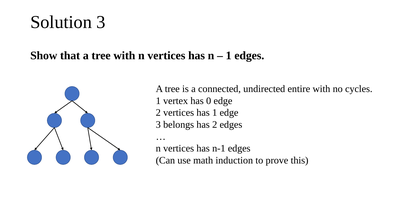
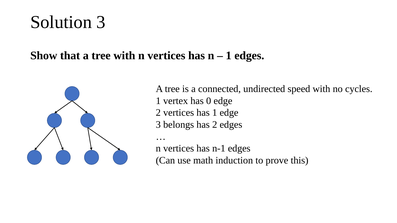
entire: entire -> speed (299, 89)
